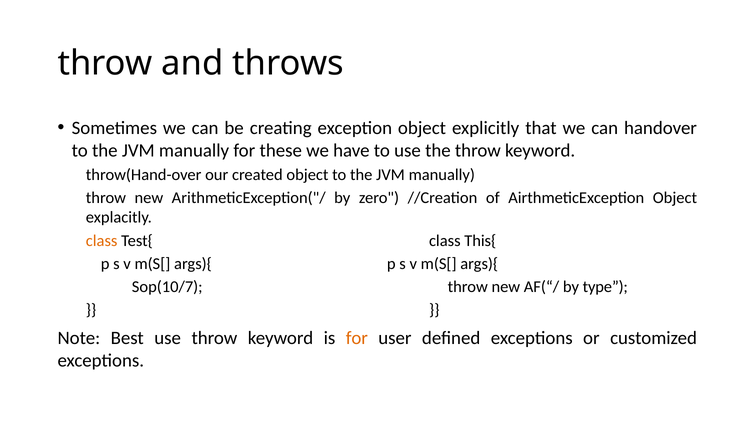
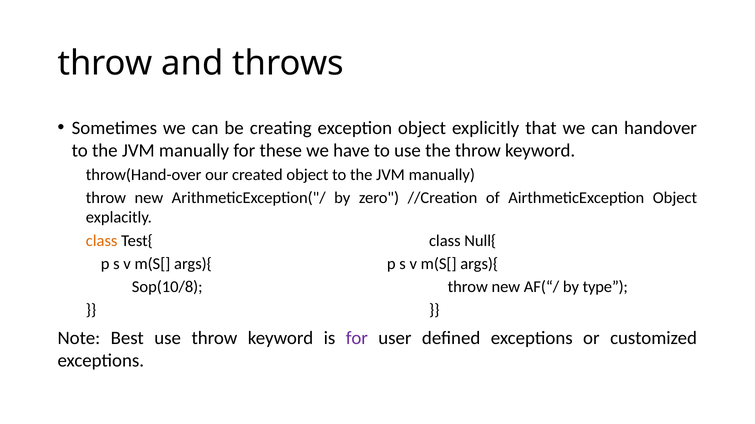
This{: This{ -> Null{ (480, 241)
Sop(10/7: Sop(10/7 -> Sop(10/8 (167, 287)
for colour: orange -> purple (357, 339)
